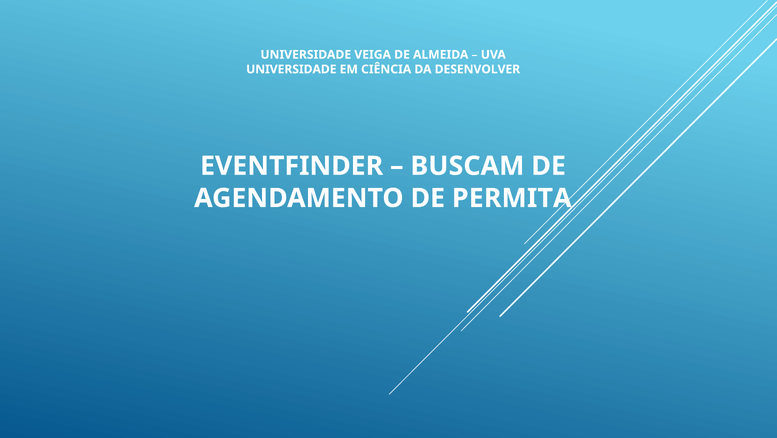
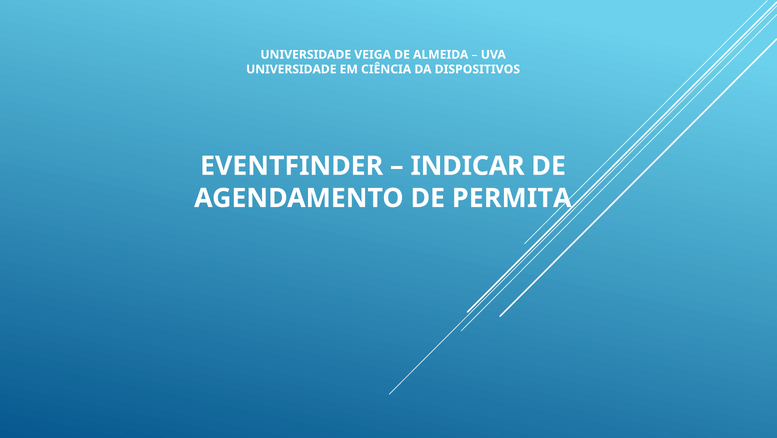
DESENVOLVER: DESENVOLVER -> DISPOSITIVOS (477, 69)
BUSCAM: BUSCAM -> INDICAR (468, 166)
